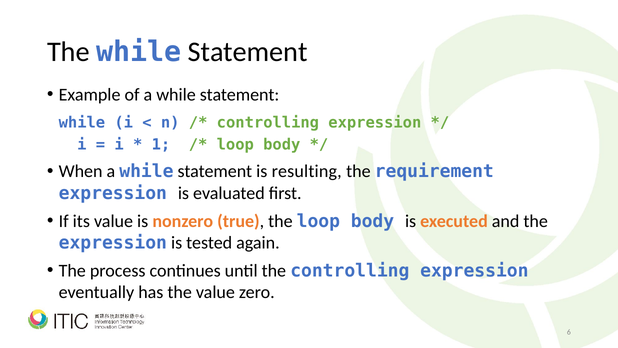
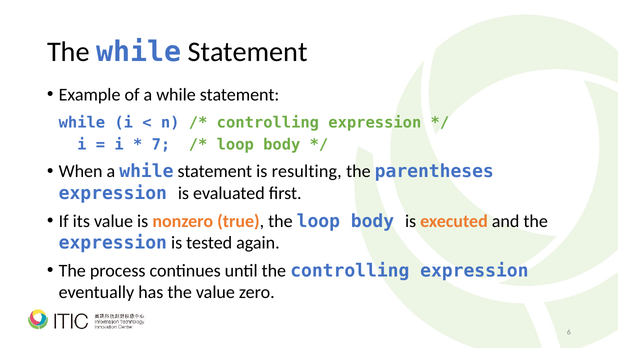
1: 1 -> 7 (161, 145)
requirement: requirement -> parentheses (434, 171)
